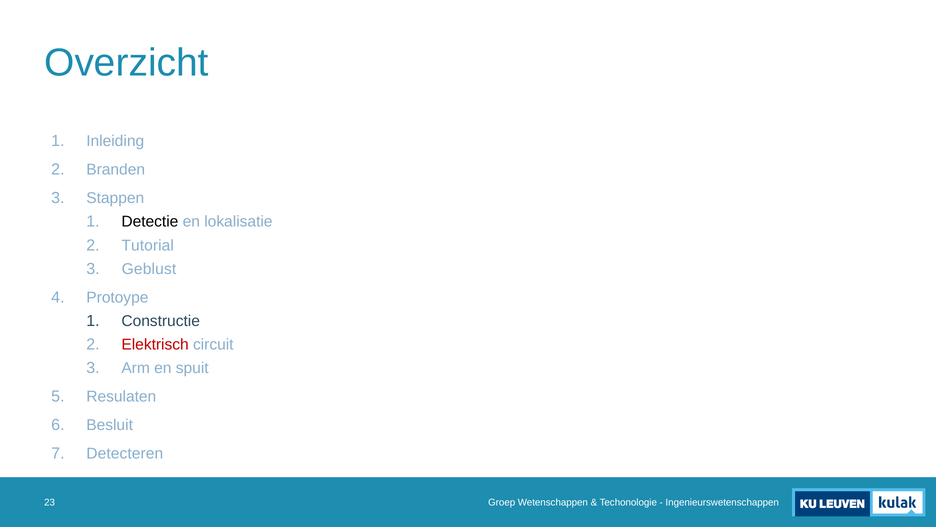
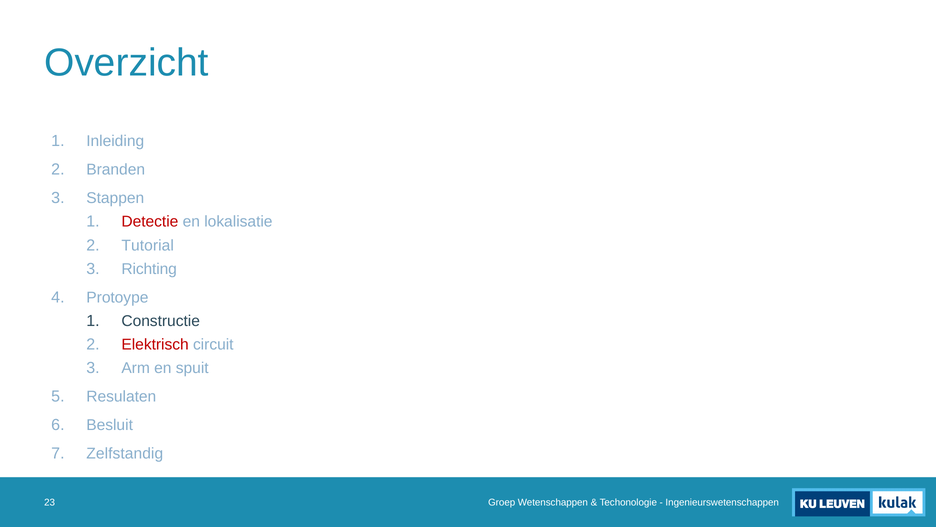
Detectie colour: black -> red (150, 222)
Geblust: Geblust -> Richting (149, 269)
Detecteren: Detecteren -> Zelfstandig (125, 453)
